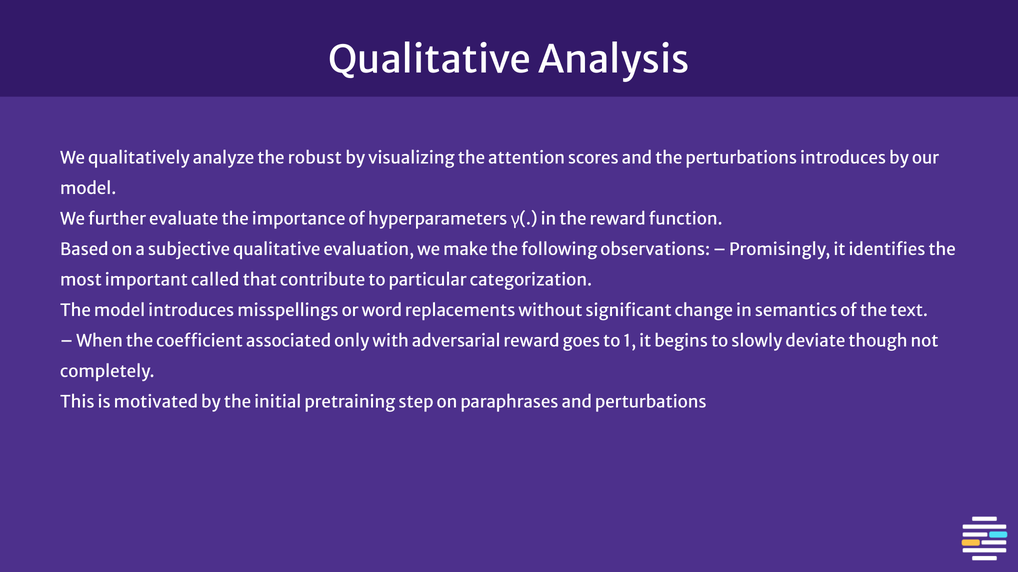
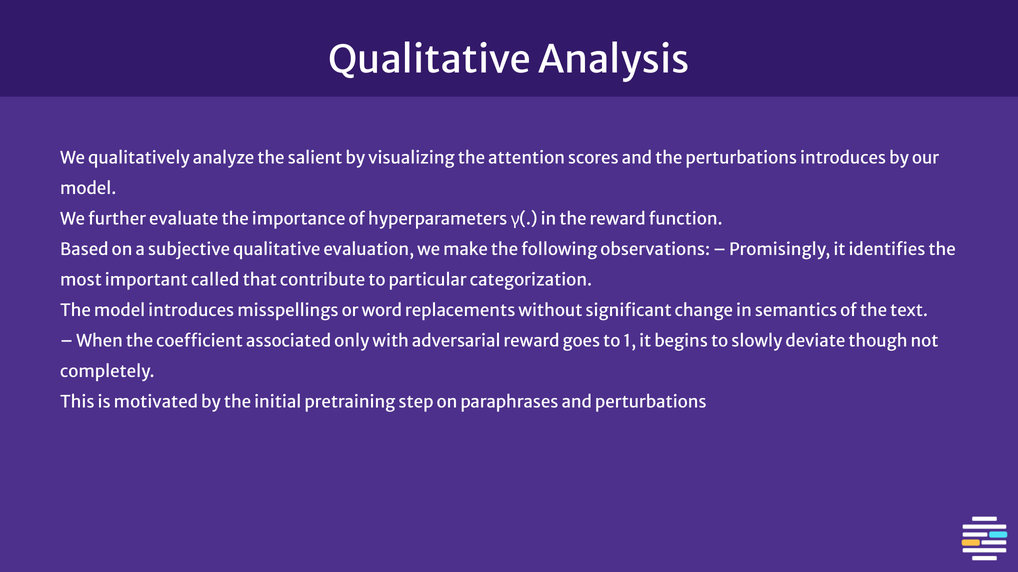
robust: robust -> salient (315, 158)
